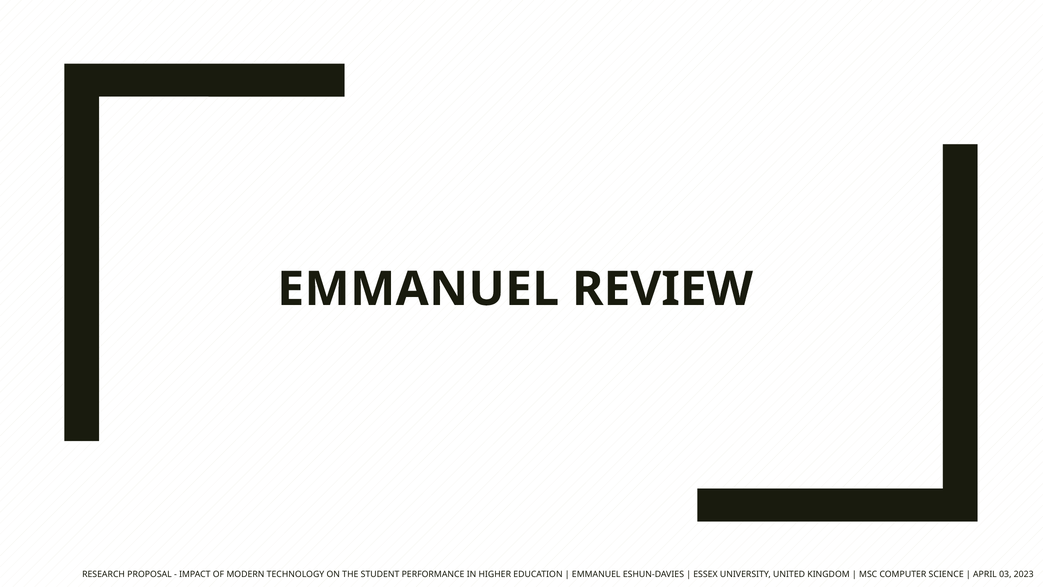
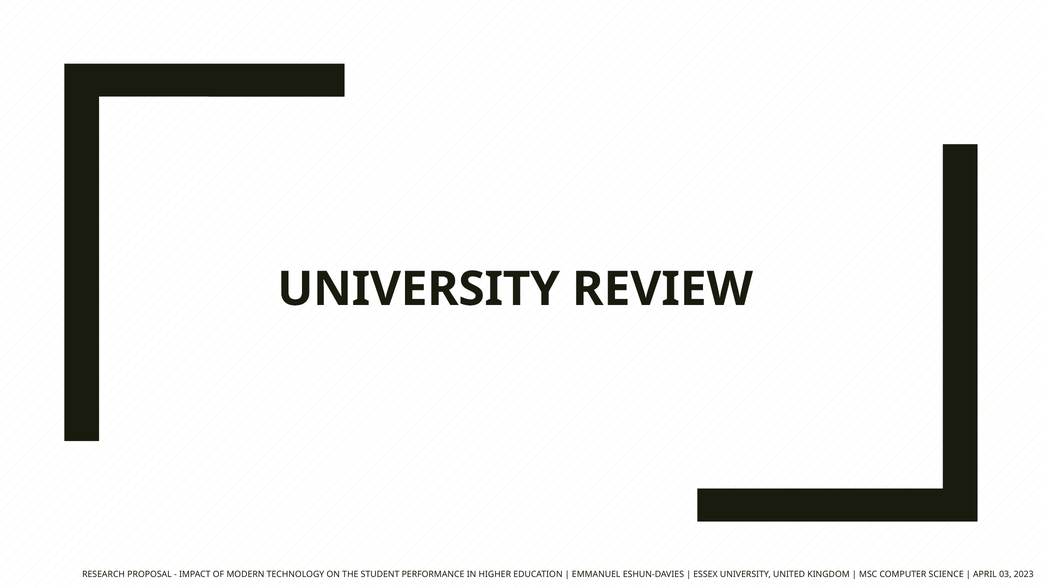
EMMANUEL: EMMANUEL -> UNIVERSITY (419, 289)
